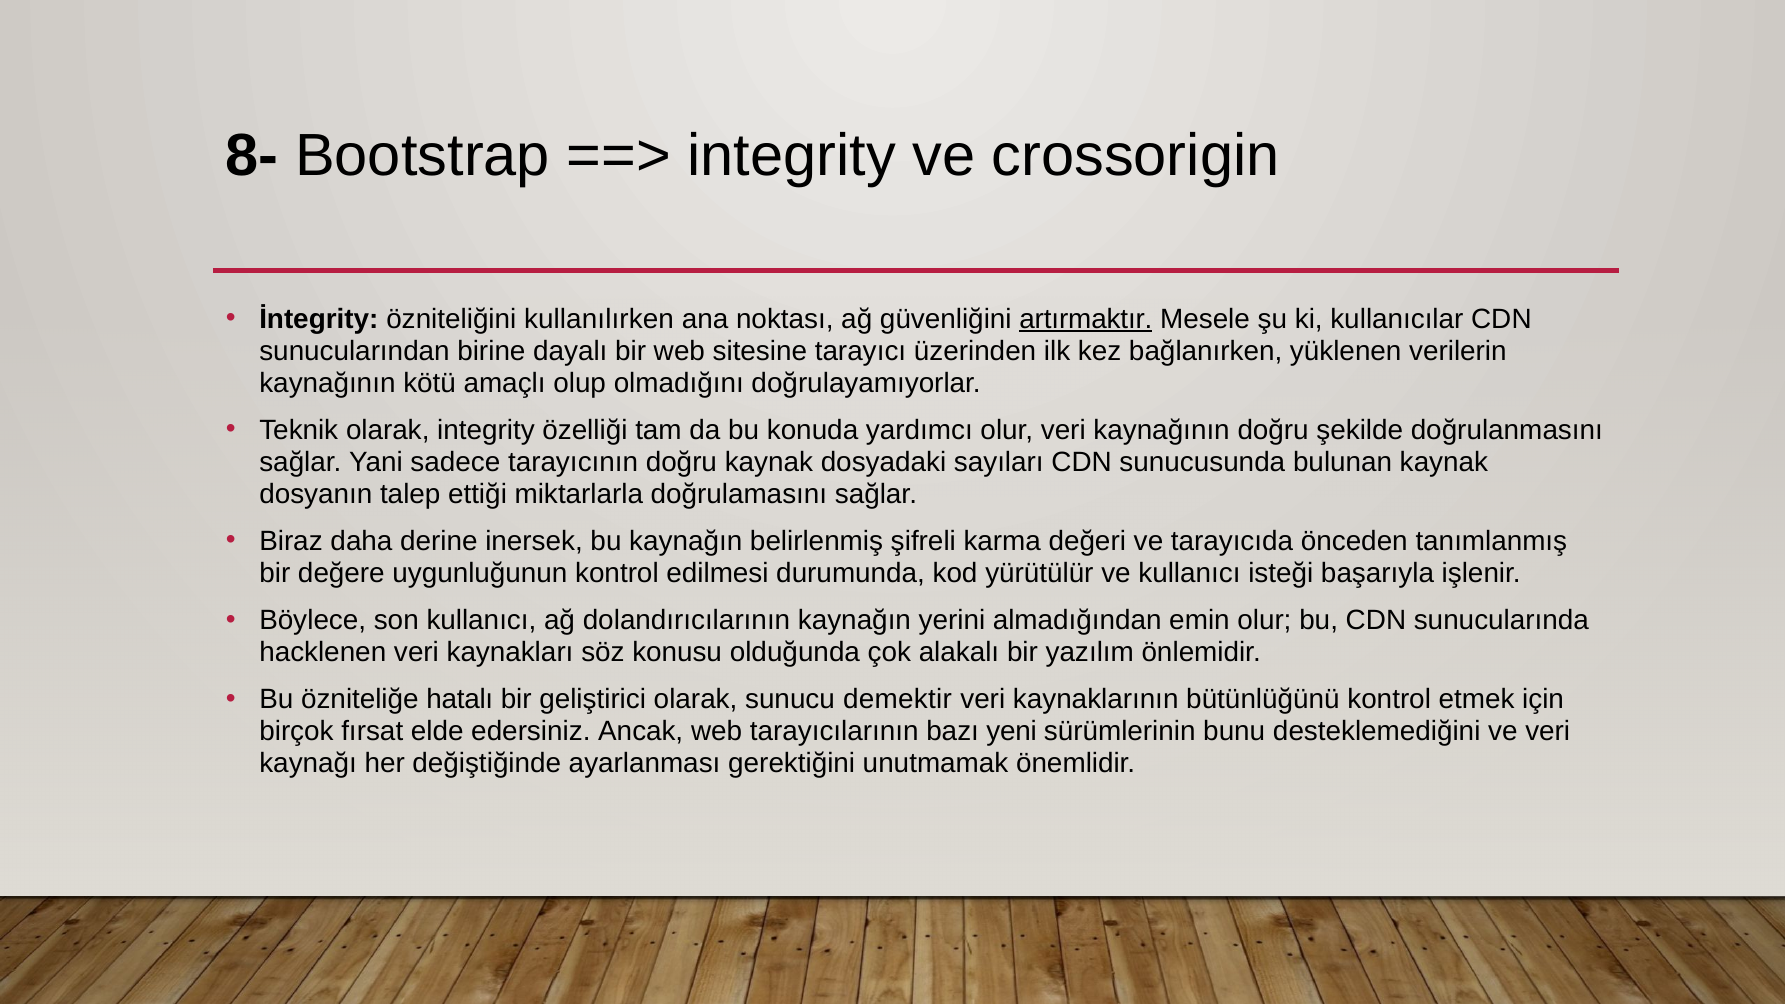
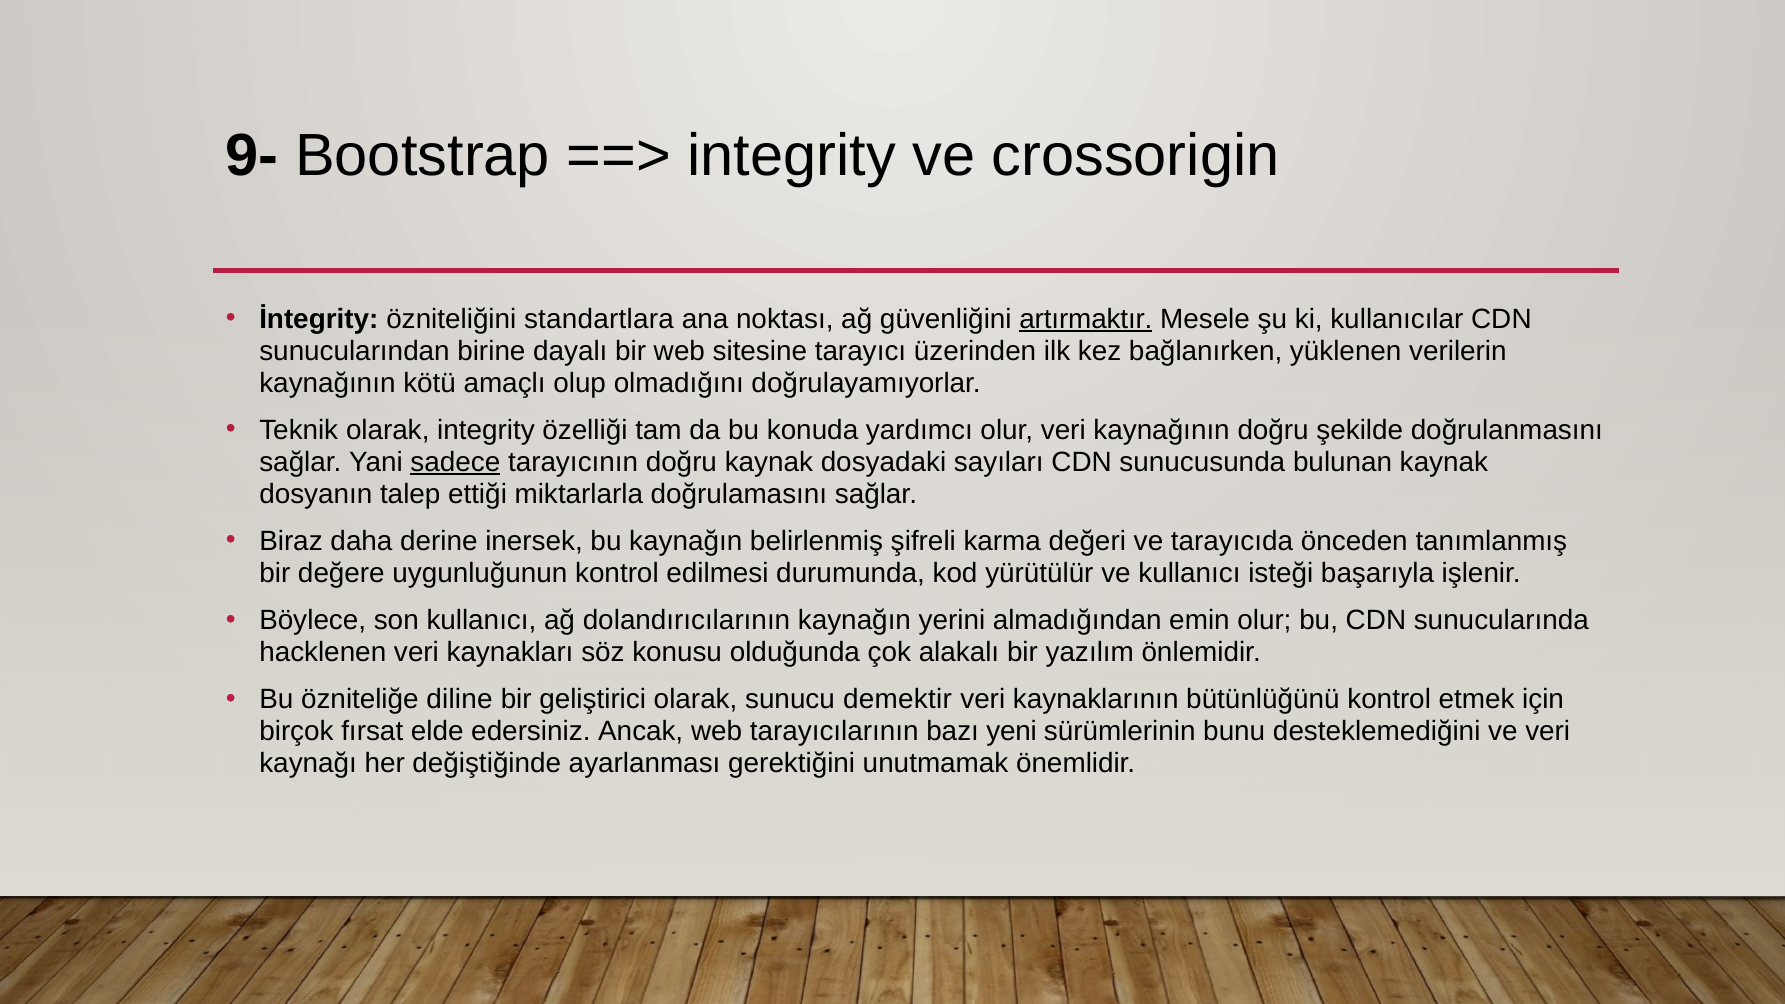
8-: 8- -> 9- (252, 156)
kullanılırken: kullanılırken -> standartlara (599, 319)
sadece underline: none -> present (455, 462)
hatalı: hatalı -> diline (460, 700)
